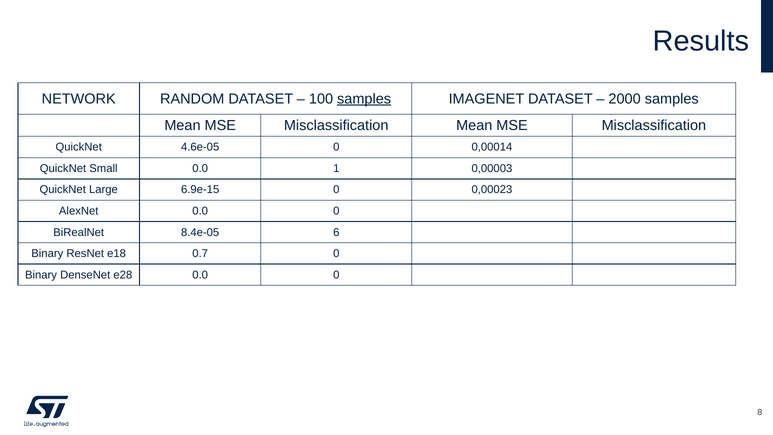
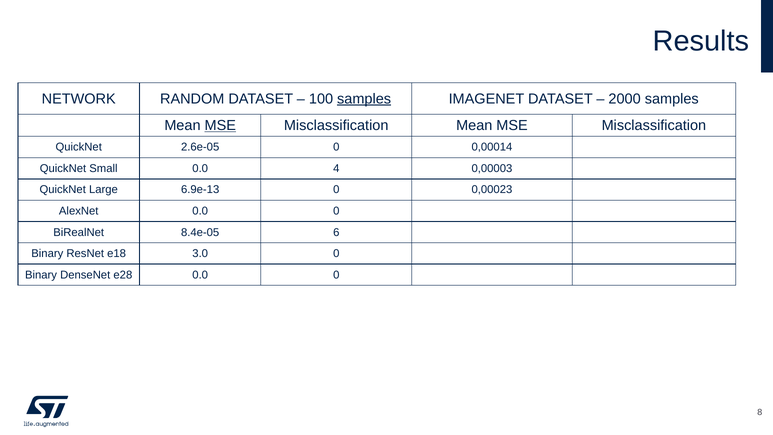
MSE underline: none -> present (220, 126)
4.6e-05: 4.6e-05 -> 2.6e-05 (200, 147)
1: 1 -> 4 (336, 168)
6.9e-15: 6.9e-15 -> 6.9e-13 (200, 190)
0.7: 0.7 -> 3.0 (200, 253)
